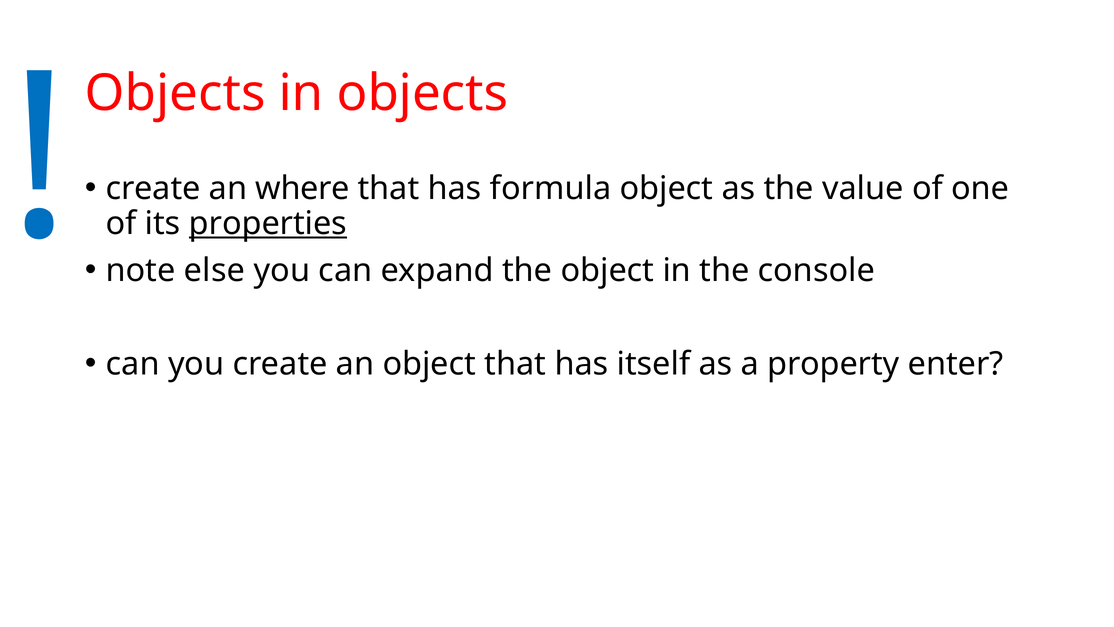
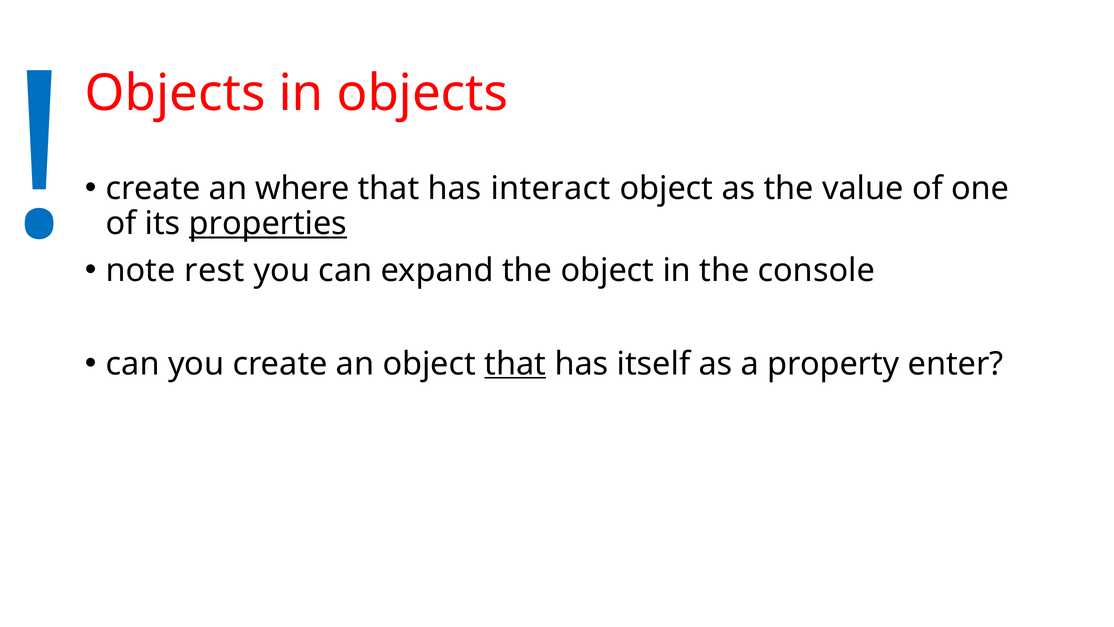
formula: formula -> interact (550, 188)
else: else -> rest (214, 270)
that underline: none -> present (515, 364)
